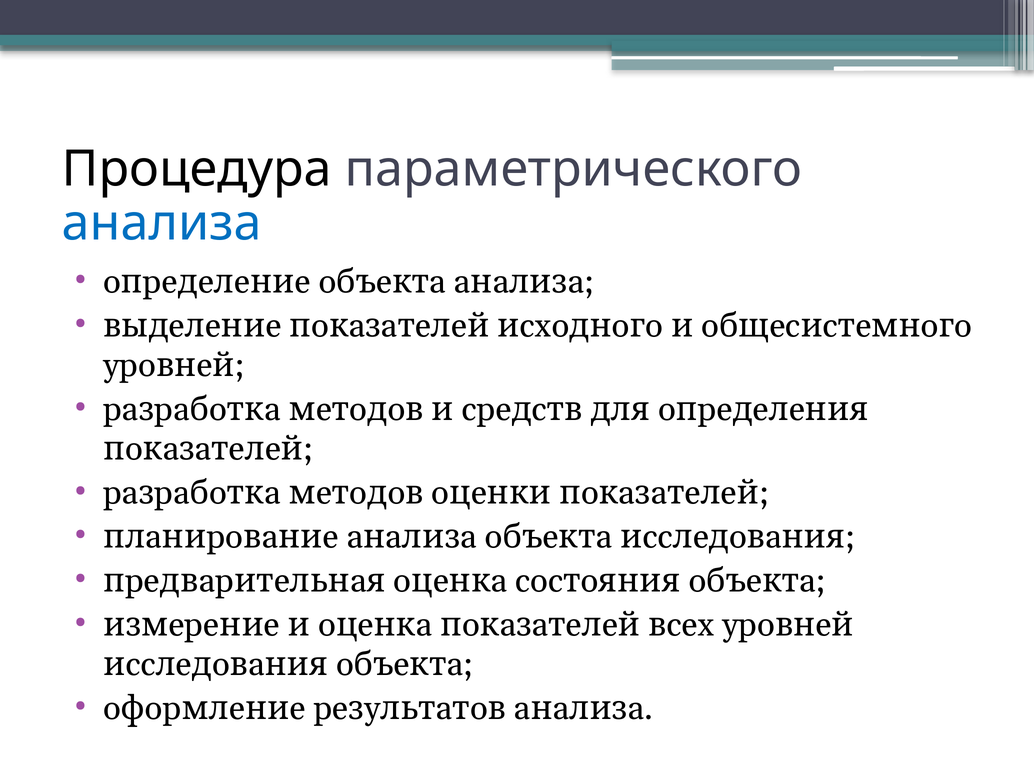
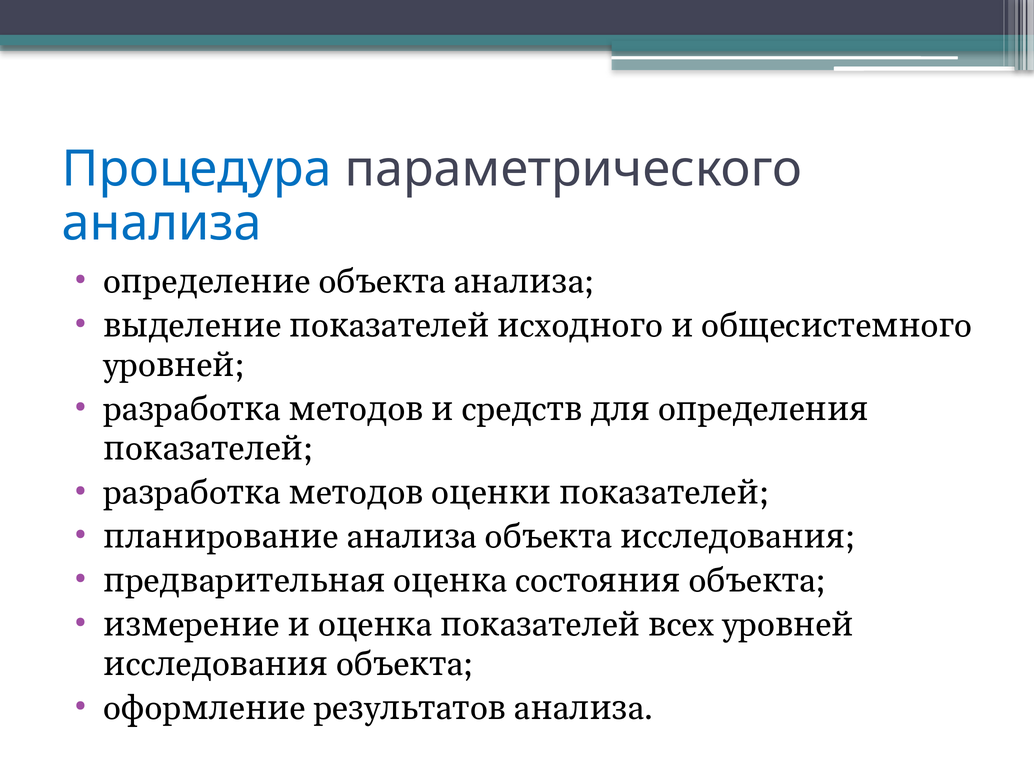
Процедура colour: black -> blue (197, 169)
